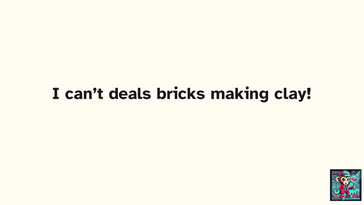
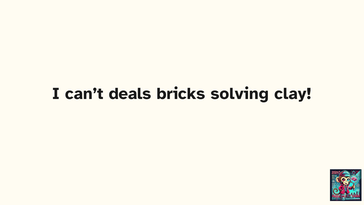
making: making -> solving (240, 94)
